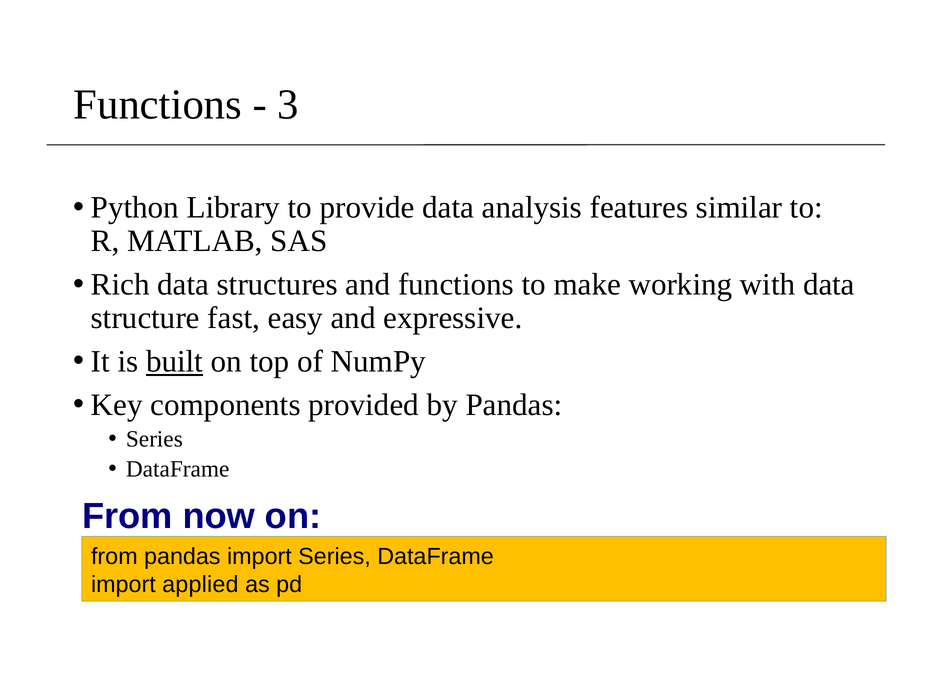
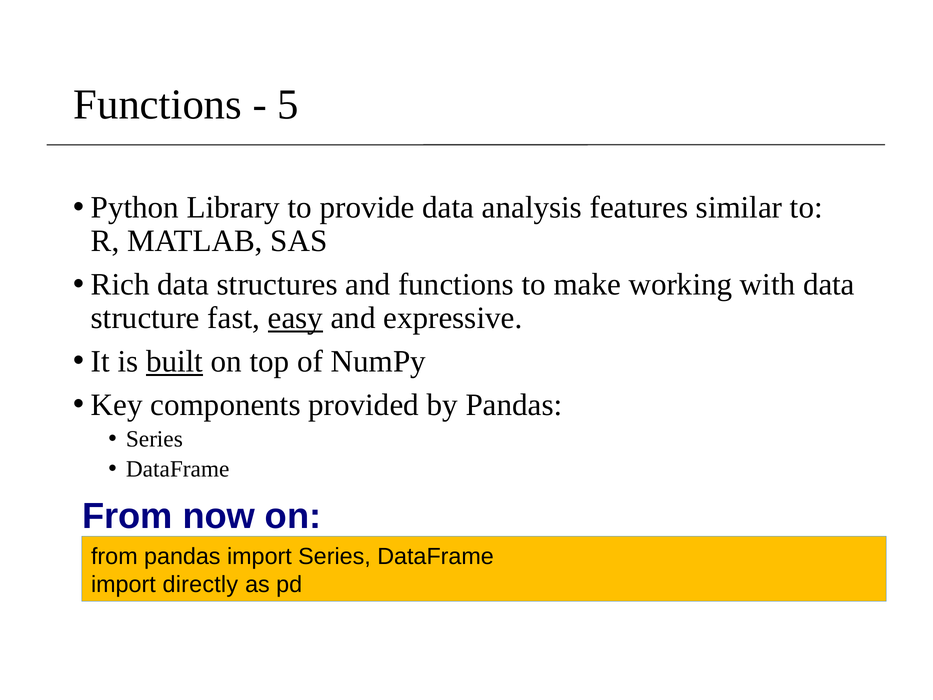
3: 3 -> 5 (288, 105)
easy underline: none -> present (295, 318)
applied: applied -> directly (200, 584)
